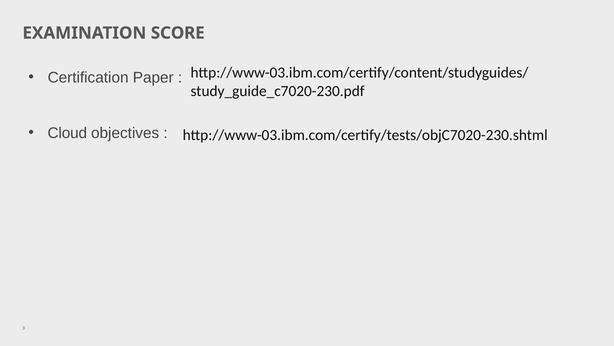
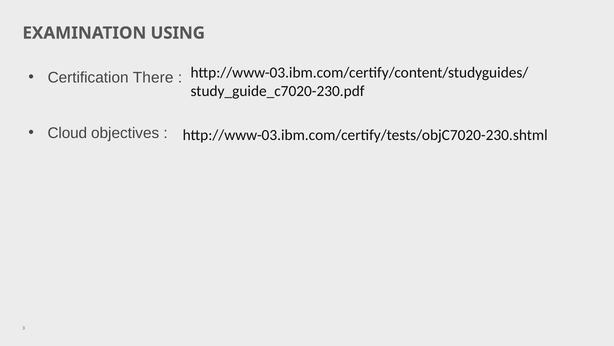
SCORE: SCORE -> USING (178, 33)
Paper: Paper -> There (153, 78)
